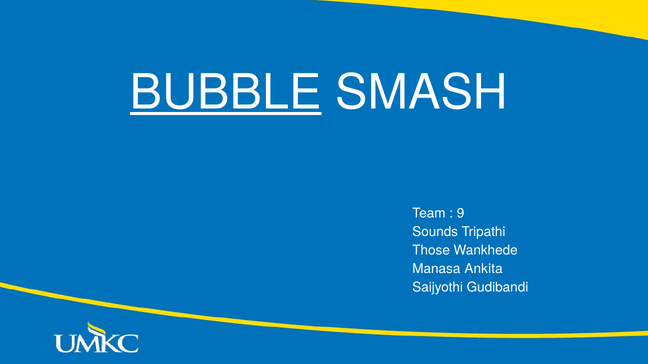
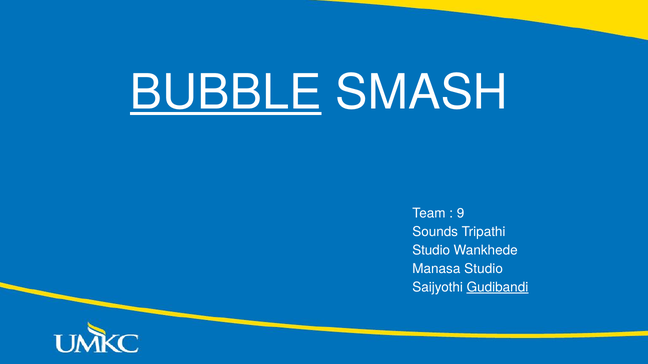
Those: Those -> Studio (431, 251)
Manasa Ankita: Ankita -> Studio (484, 269)
Gudibandi underline: none -> present (497, 287)
